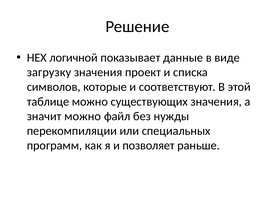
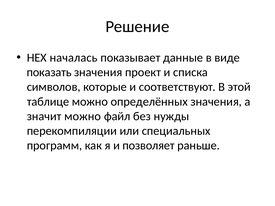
логичной: логичной -> началась (74, 58)
загрузку: загрузку -> показать (49, 72)
существующих: существующих -> определённых (149, 102)
